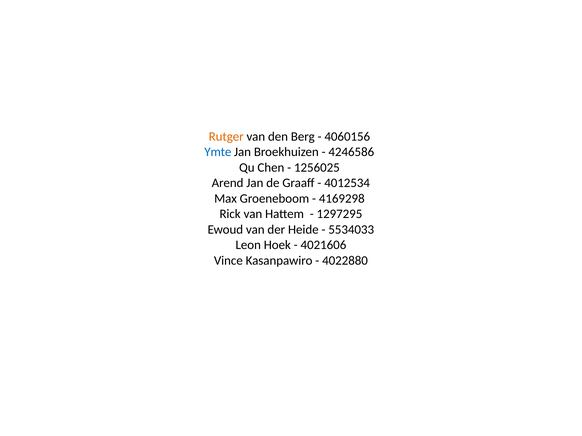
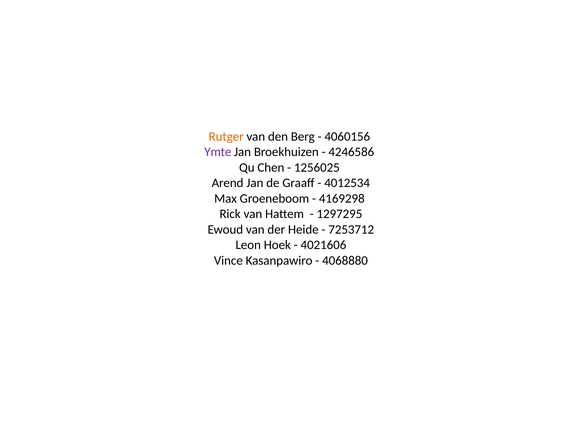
Ymte colour: blue -> purple (218, 152)
5534033: 5534033 -> 7253712 (351, 230)
4022880: 4022880 -> 4068880 (345, 261)
